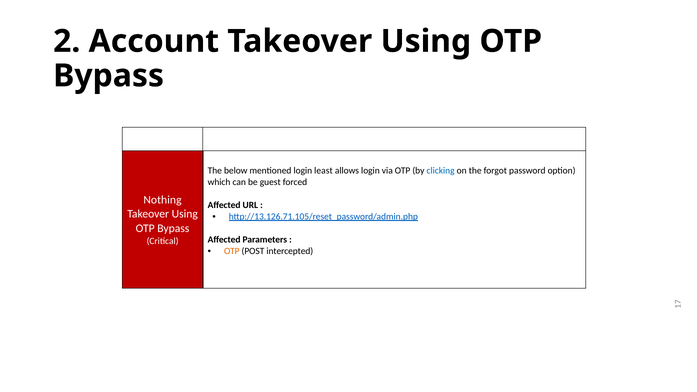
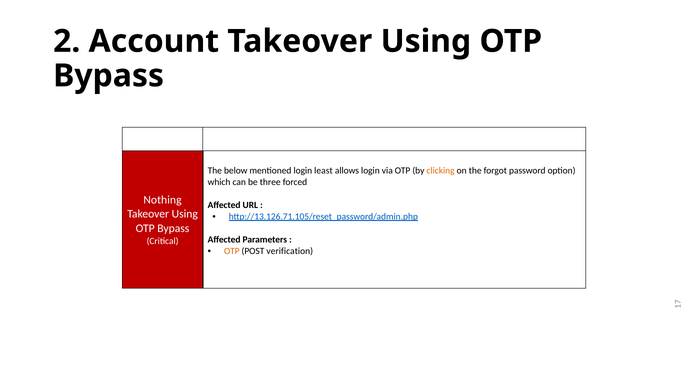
clicking colour: blue -> orange (441, 171)
guest: guest -> three (270, 182)
intercepted: intercepted -> verification (290, 251)
